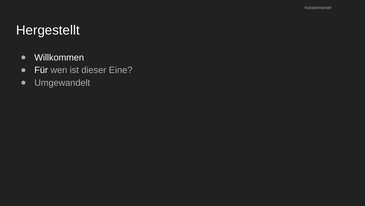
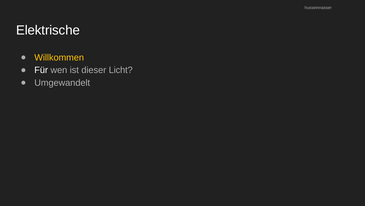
Hergestellt: Hergestellt -> Elektrische (48, 30)
Willkommen colour: white -> yellow (59, 57)
Eine: Eine -> Licht (121, 70)
